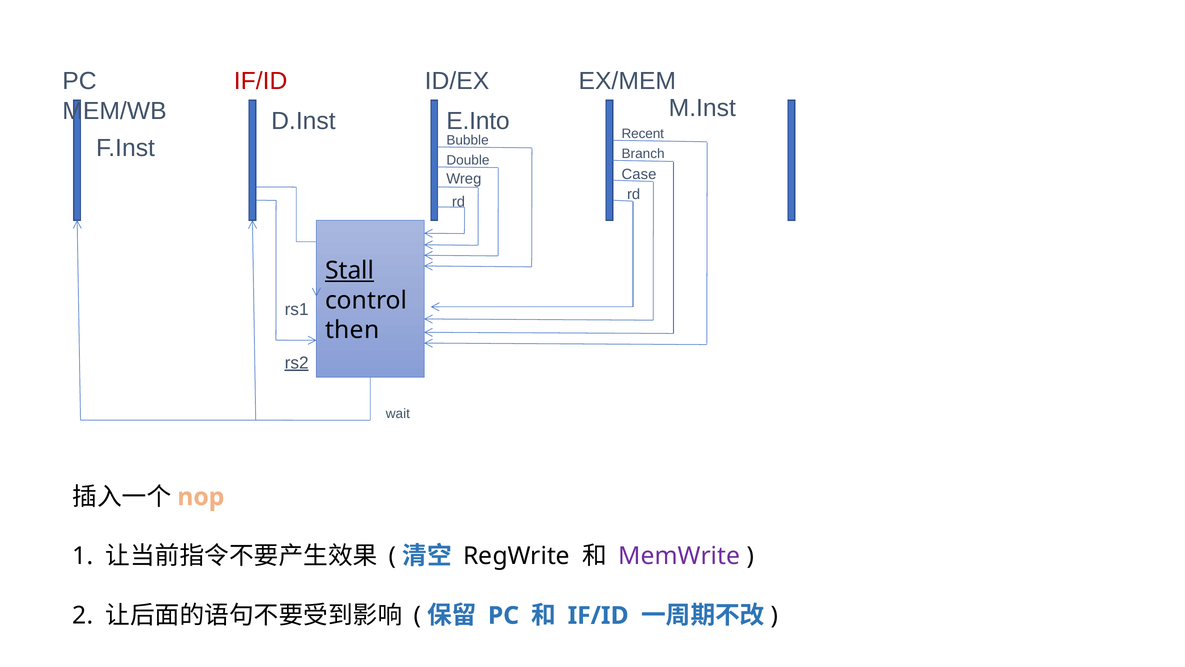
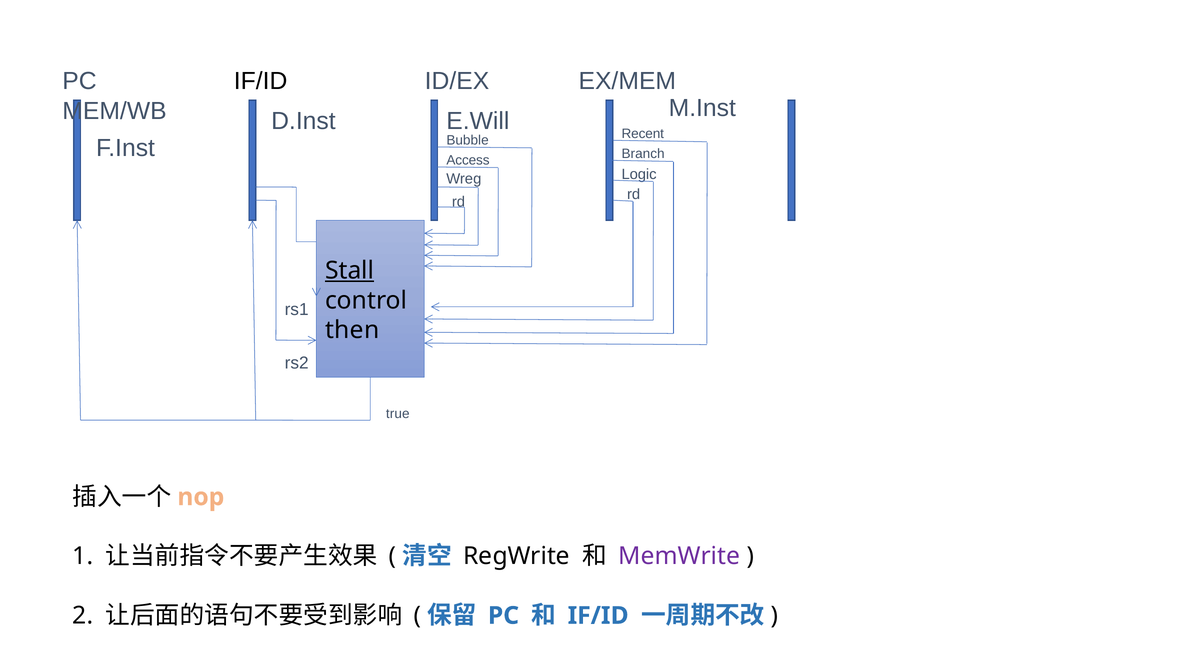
IF/ID colour: red -> black (261, 81)
E.Into: E.Into -> E.Will (478, 121)
Double: Double -> Access (468, 160)
Case: Case -> Logic (639, 174)
rs2 underline: present -> none (297, 363)
wait: wait -> true (398, 413)
